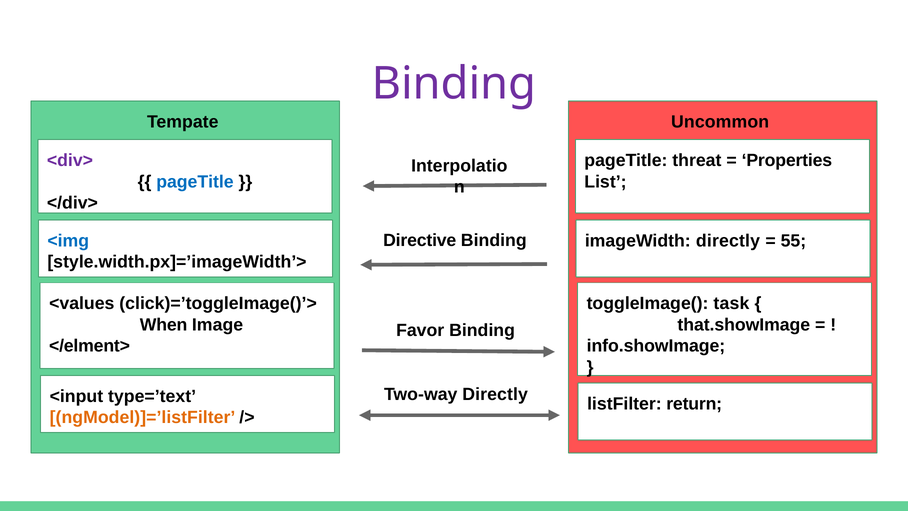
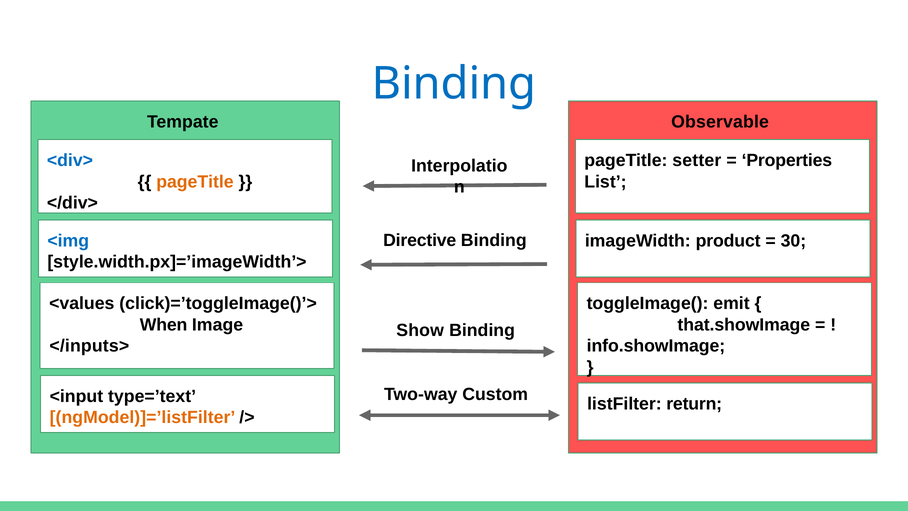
Binding colour: purple -> blue (454, 84)
Uncommon: Uncommon -> Observable (720, 122)
<div> colour: purple -> blue (70, 160)
threat: threat -> setter (697, 160)
pageTitle colour: blue -> orange (195, 182)
imageWidth directly: directly -> product (728, 241)
55: 55 -> 30 (793, 241)
task: task -> emit (731, 304)
Favor: Favor -> Show (420, 330)
</elment>: </elment> -> </inputs> (89, 346)
Two-way Directly: Directly -> Custom (495, 394)
